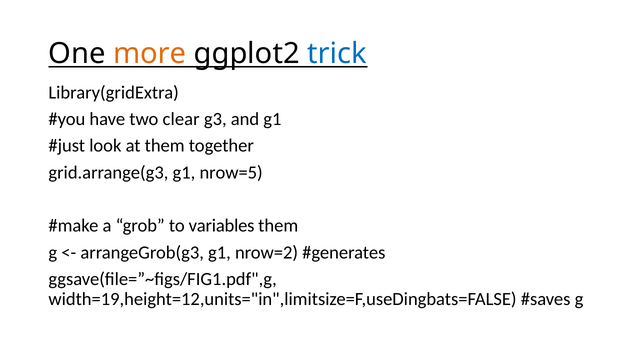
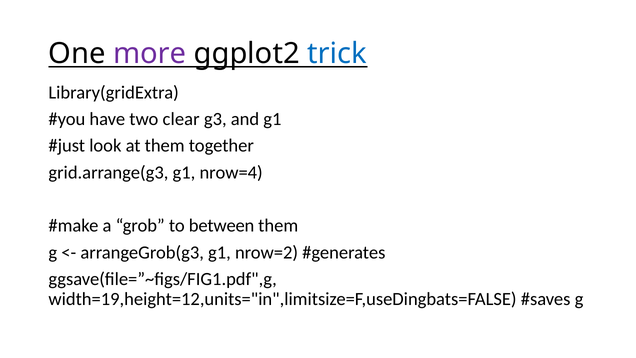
more colour: orange -> purple (150, 53)
nrow=5: nrow=5 -> nrow=4 (231, 172)
variables: variables -> between (222, 226)
